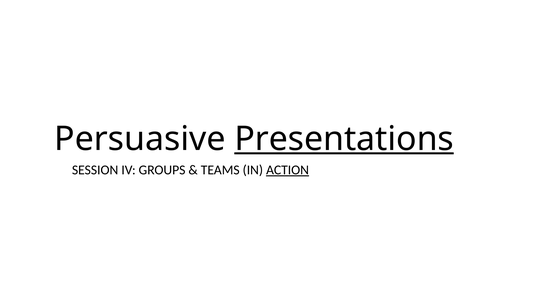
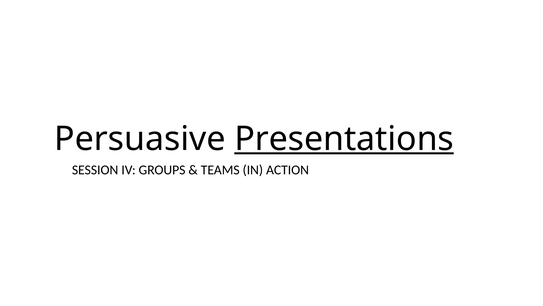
ACTION underline: present -> none (288, 170)
